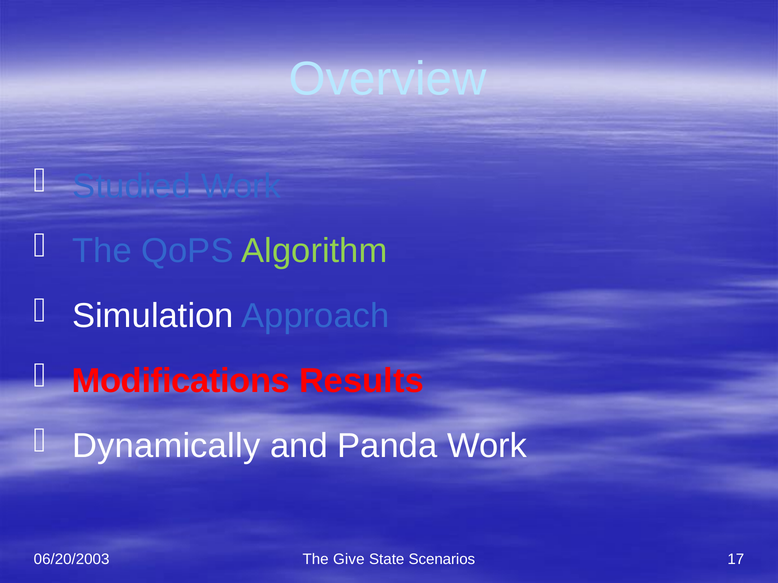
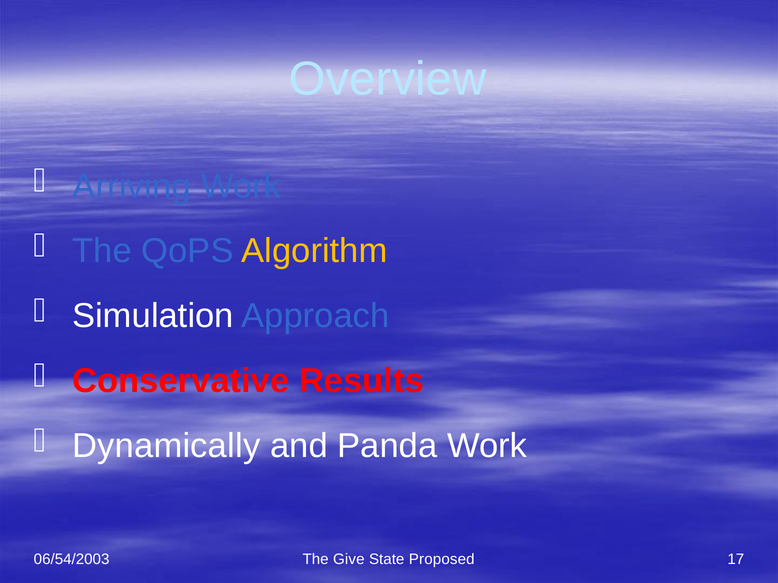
Studied: Studied -> Arriving (132, 186)
Algorithm colour: light green -> yellow (314, 251)
Modifications: Modifications -> Conservative (181, 381)
06/20/2003: 06/20/2003 -> 06/54/2003 (72, 560)
Scenarios: Scenarios -> Proposed (442, 560)
